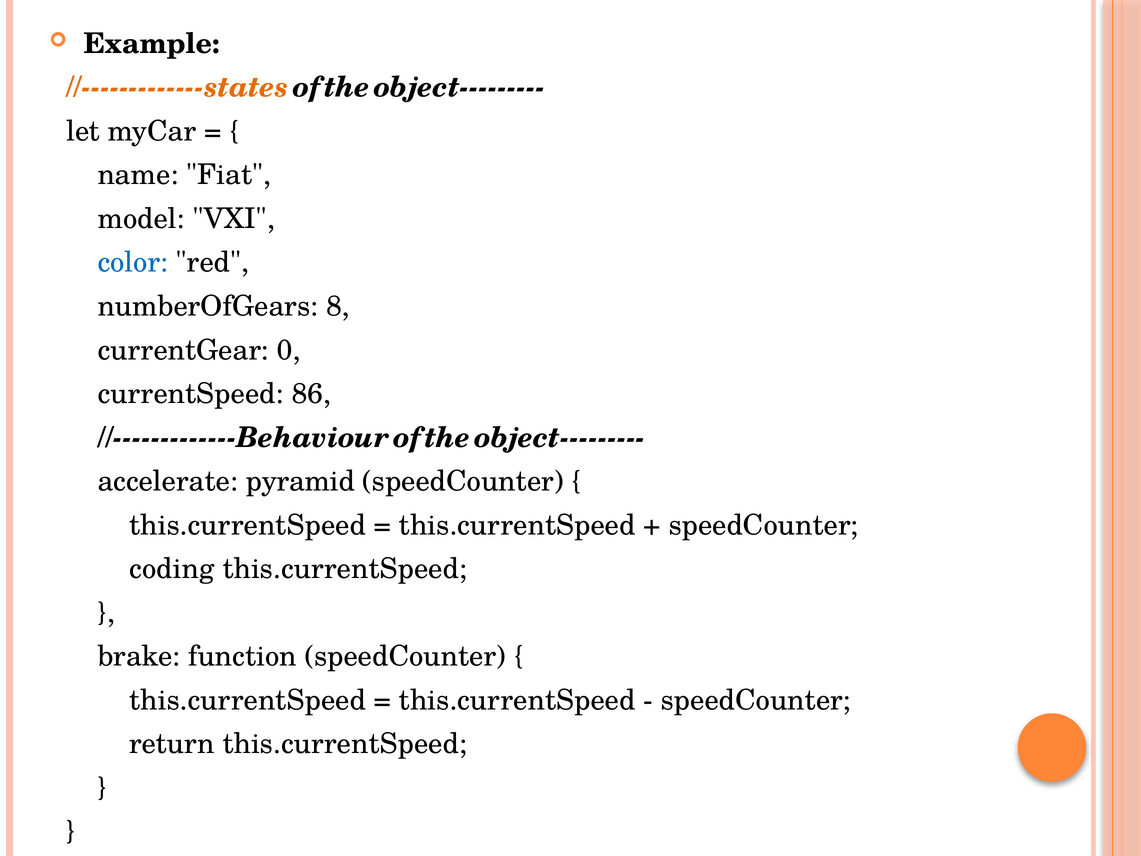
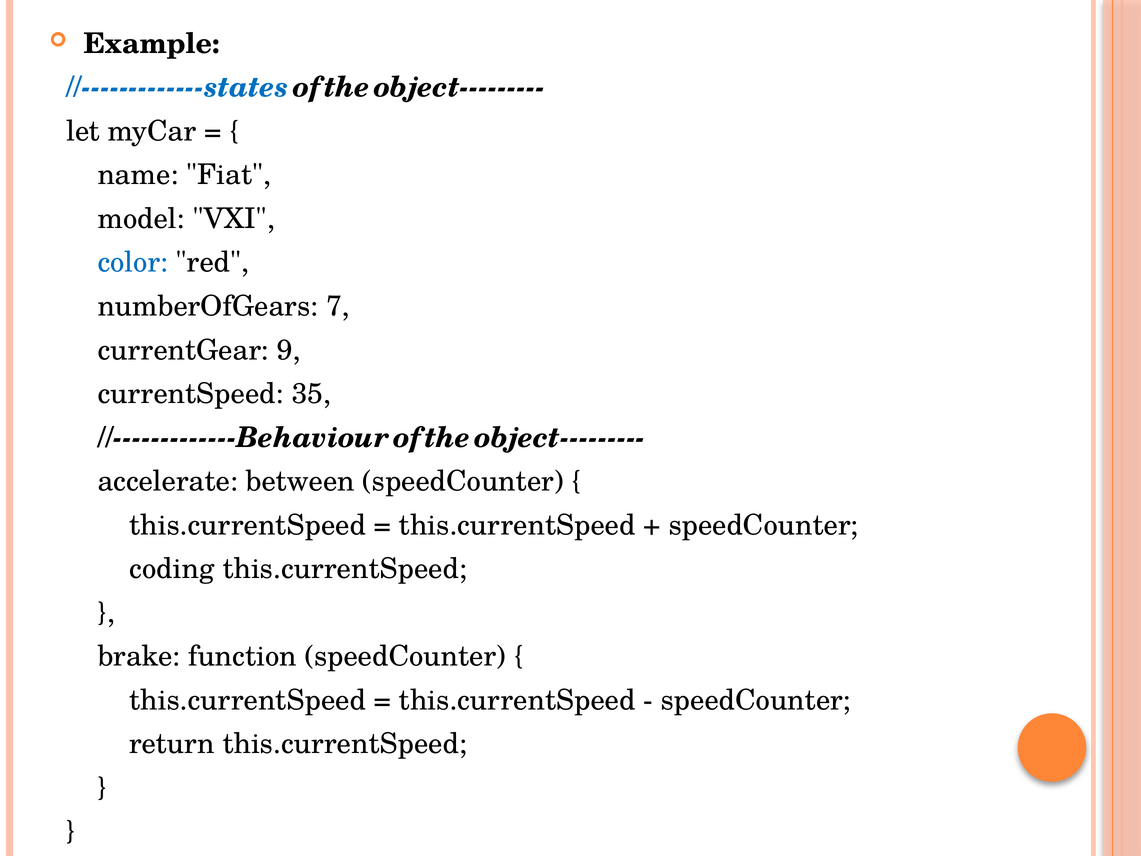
//-------------states colour: orange -> blue (177, 87)
8: 8 -> 7 (338, 306)
0: 0 -> 9 (289, 350)
86: 86 -> 35 (311, 394)
pyramid: pyramid -> between (300, 481)
